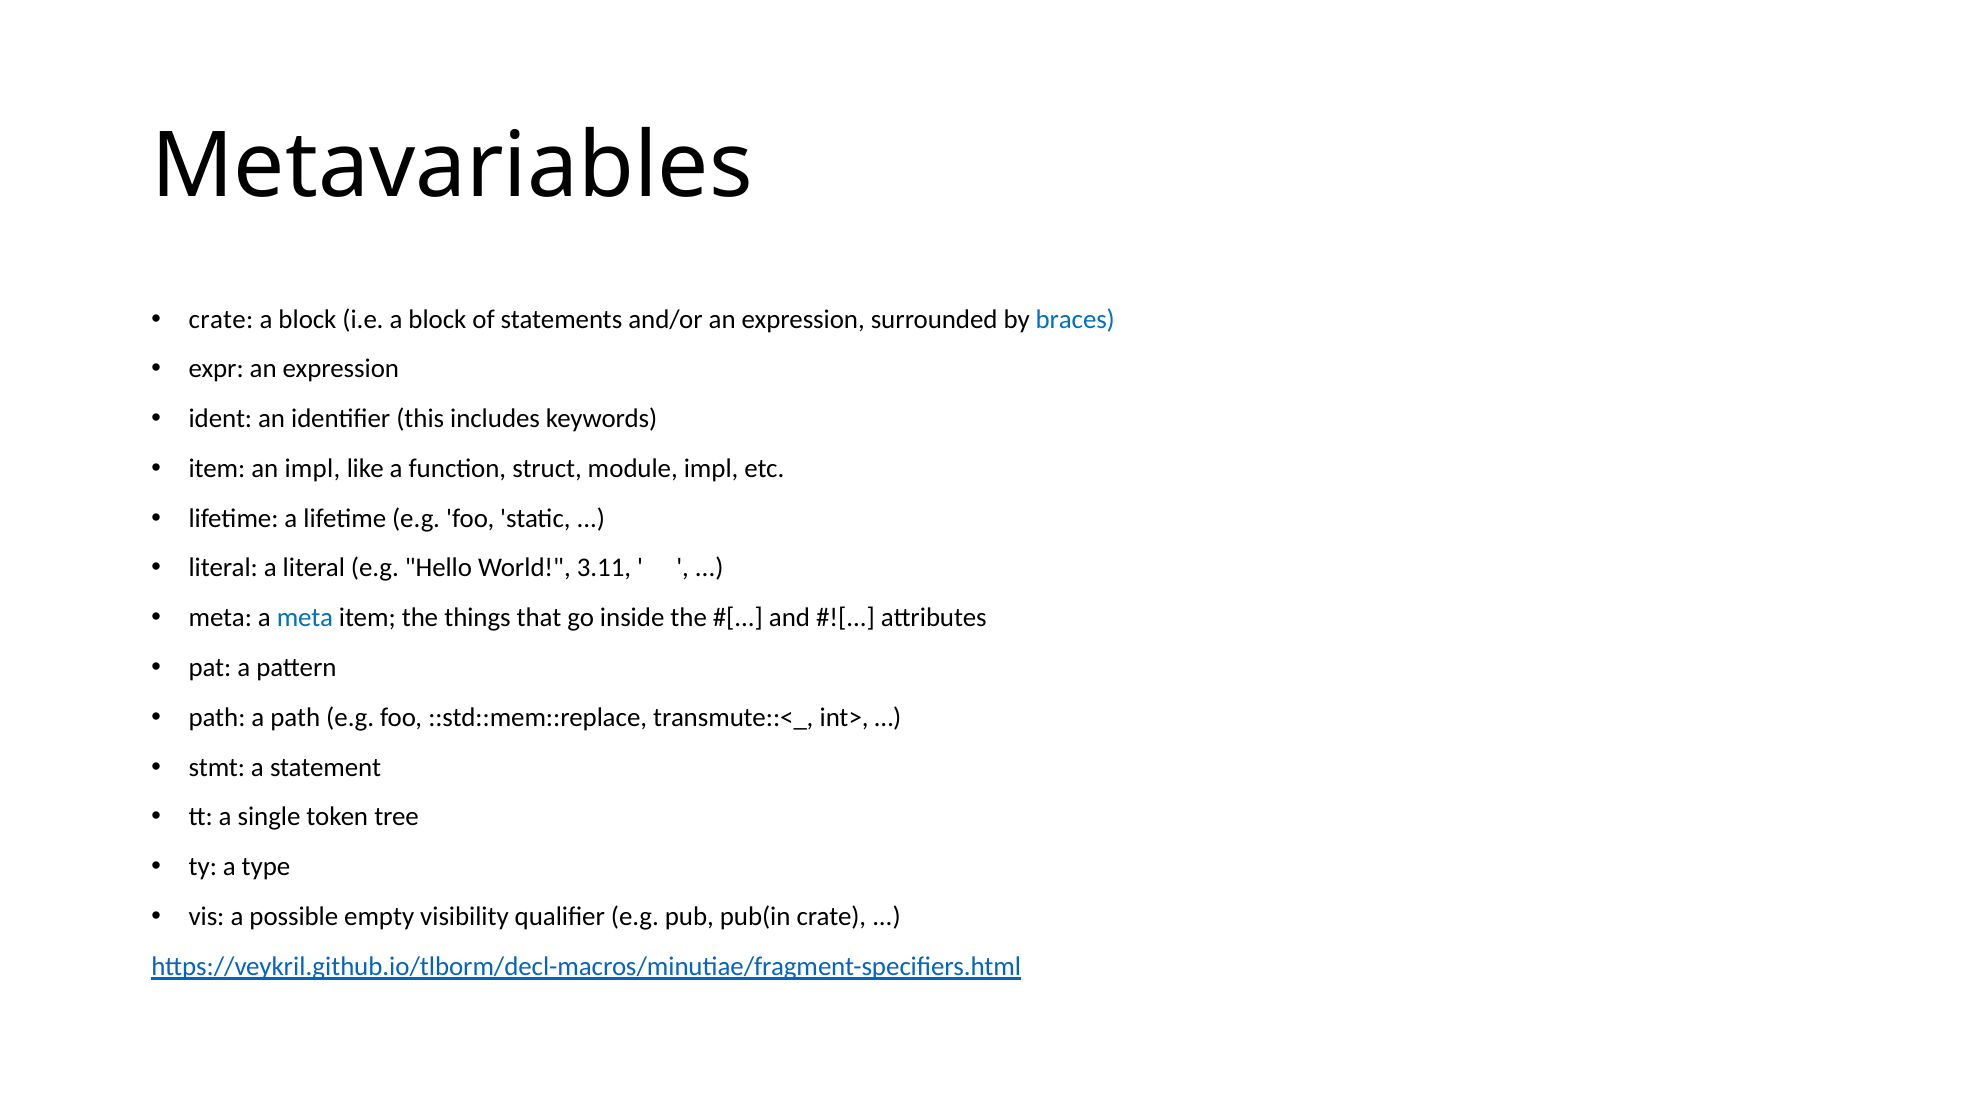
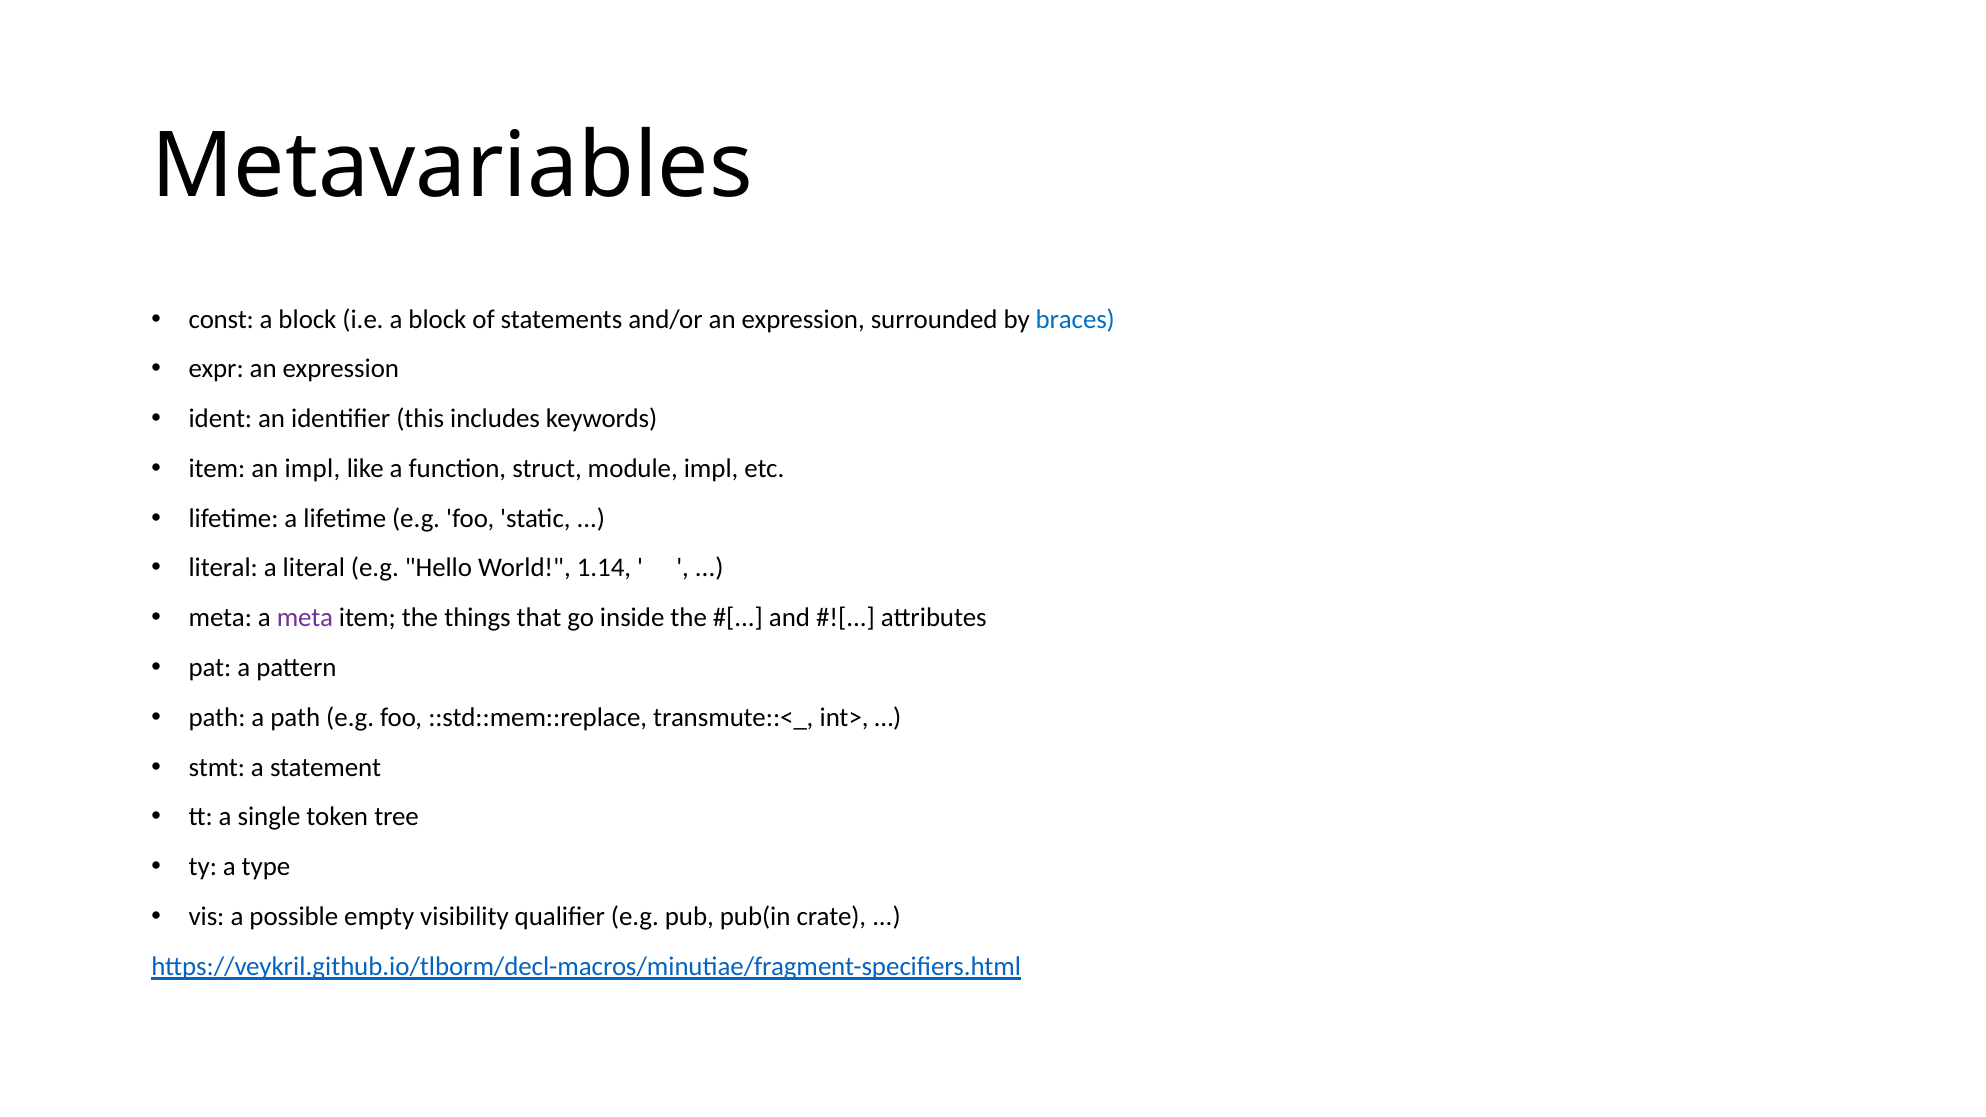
crate: crate -> const (221, 319)
3.11: 3.11 -> 1.14 (604, 568)
meta colour: blue -> purple (305, 618)
